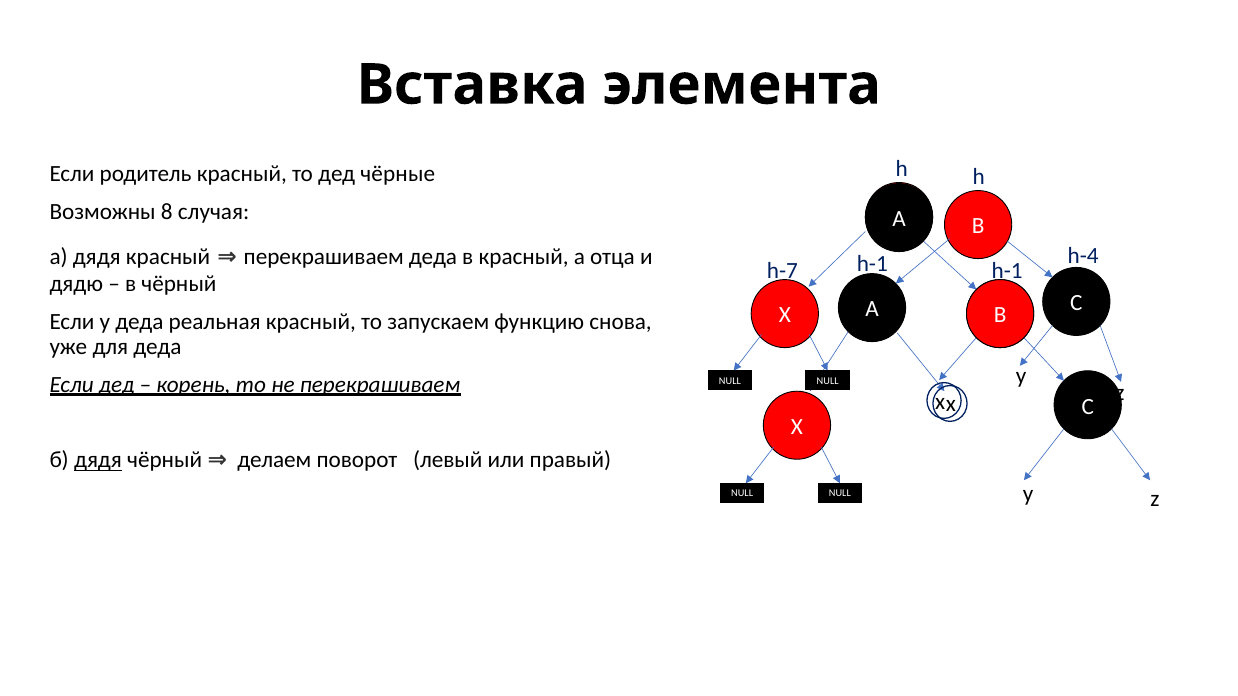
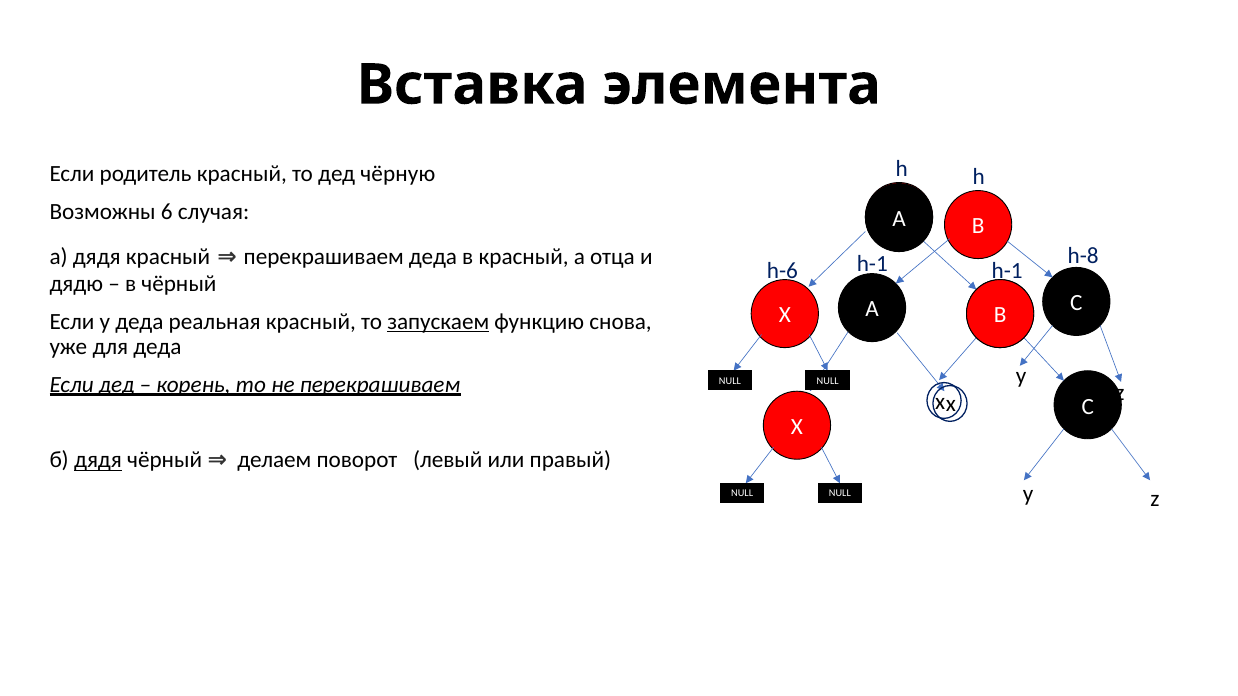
чёрные: чёрные -> чёрную (398, 174)
8: 8 -> 6 (167, 212)
h-4: h-4 -> h-8 (1083, 255)
h-7: h-7 -> h-6 (782, 271)
запускаем underline: none -> present (438, 322)
